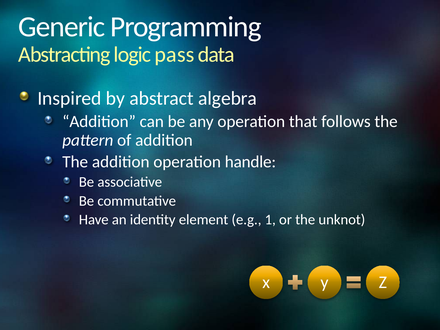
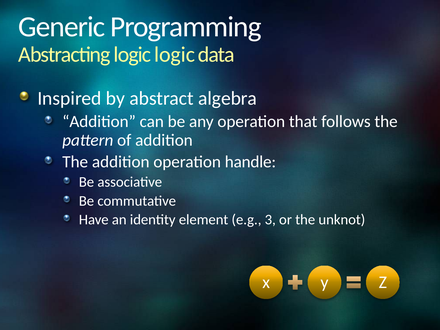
logic pass: pass -> logic (175, 54)
1: 1 -> 3 (270, 220)
